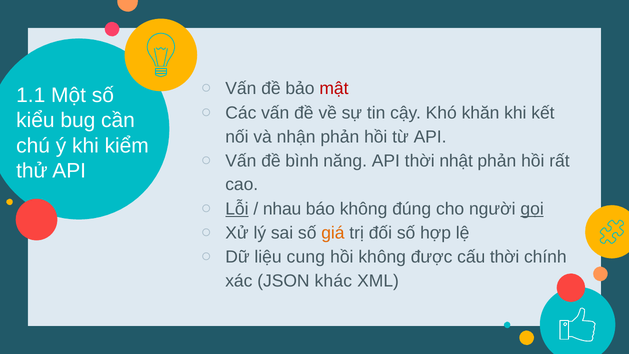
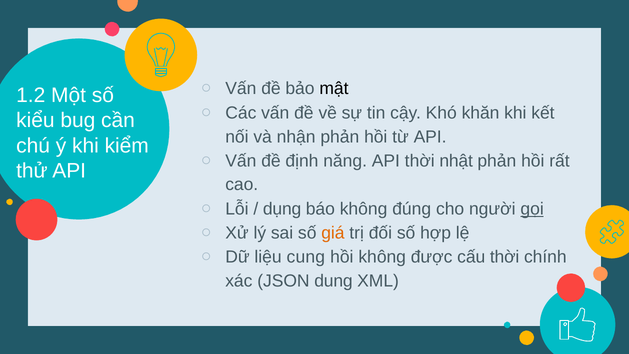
mật colour: red -> black (334, 88)
1.1: 1.1 -> 1.2 (31, 95)
bình: bình -> định (302, 161)
Lỗi underline: present -> none (237, 209)
nhau: nhau -> dụng (282, 209)
khác: khác -> dung (333, 281)
